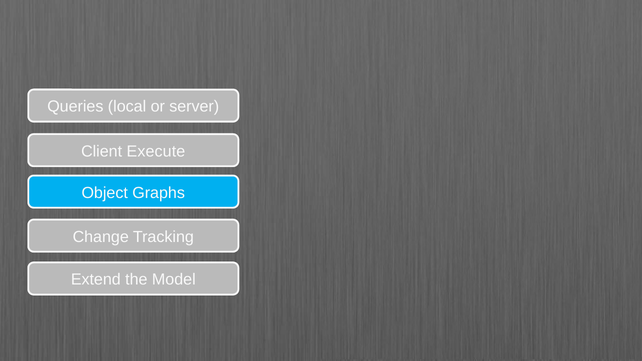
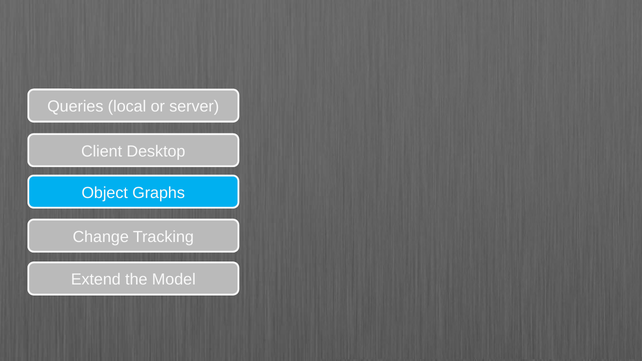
Execute: Execute -> Desktop (156, 151)
